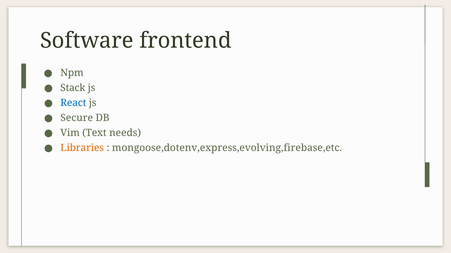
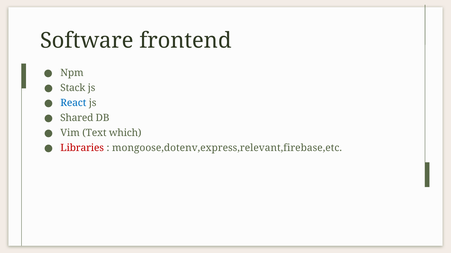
Secure: Secure -> Shared (77, 118)
needs: needs -> which (125, 133)
Libraries colour: orange -> red (82, 148)
mongoose,dotenv,express,evolving,firebase,etc: mongoose,dotenv,express,evolving,firebase,etc -> mongoose,dotenv,express,relevant,firebase,etc (227, 148)
